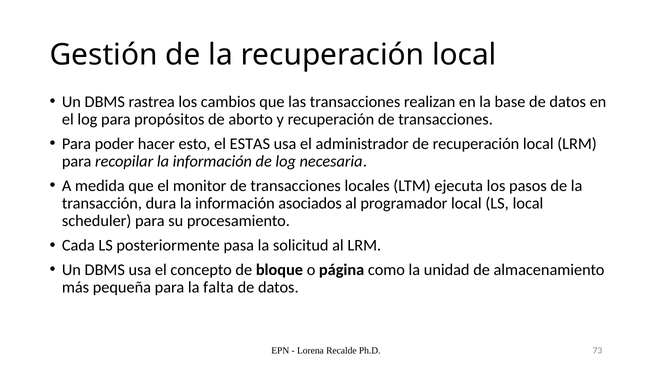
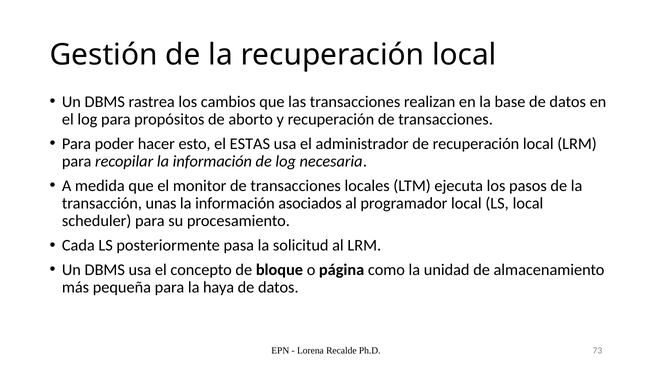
dura: dura -> unas (161, 203)
falta: falta -> haya (219, 287)
